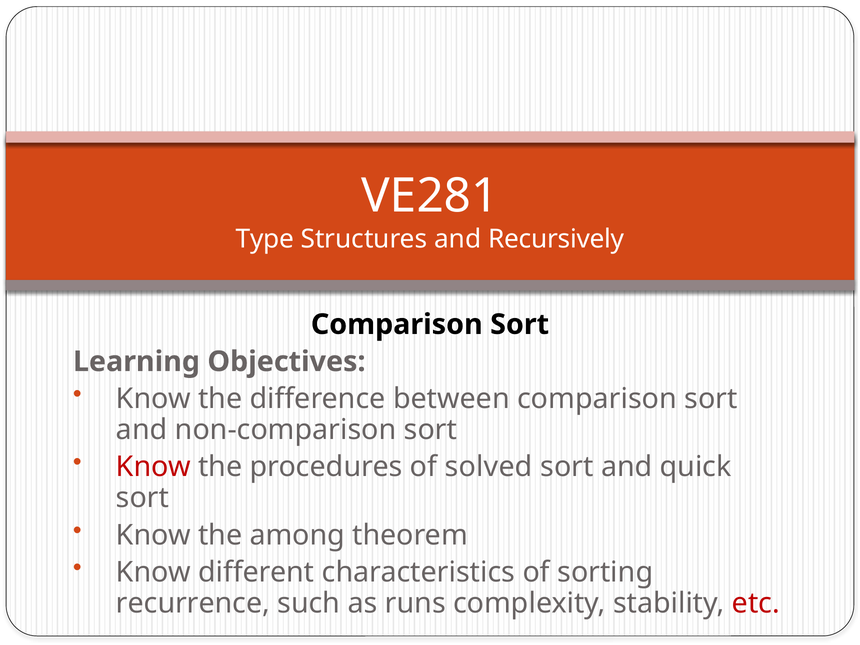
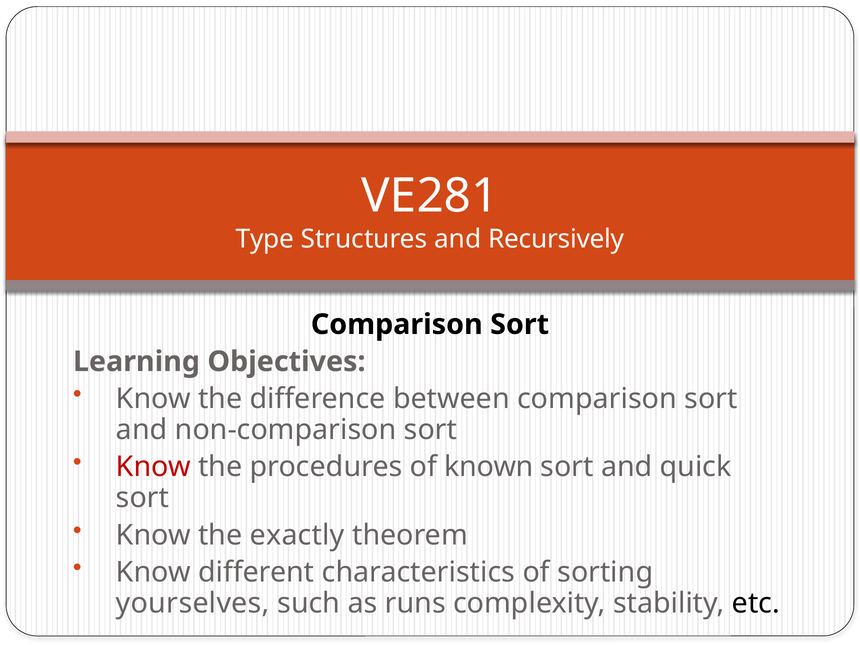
solved: solved -> known (489, 467)
among: among -> exactly (297, 535)
recurrence: recurrence -> yourselves (193, 603)
etc colour: red -> black (756, 603)
